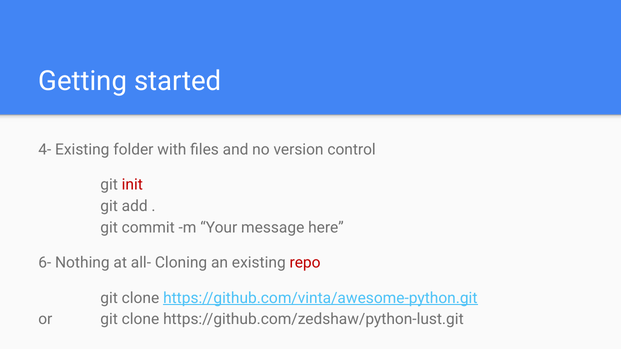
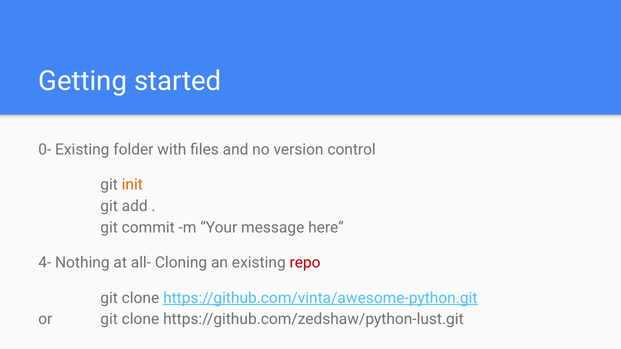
4-: 4- -> 0- (45, 150)
init colour: red -> orange (132, 185)
6-: 6- -> 4- (45, 263)
